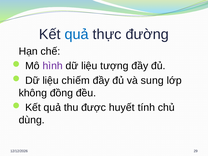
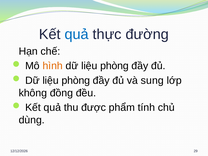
hình colour: purple -> orange (53, 66)
tượng: tượng -> phòng (114, 66)
chiếm: chiếm -> phòng (76, 80)
huyết: huyết -> phẩm (122, 107)
